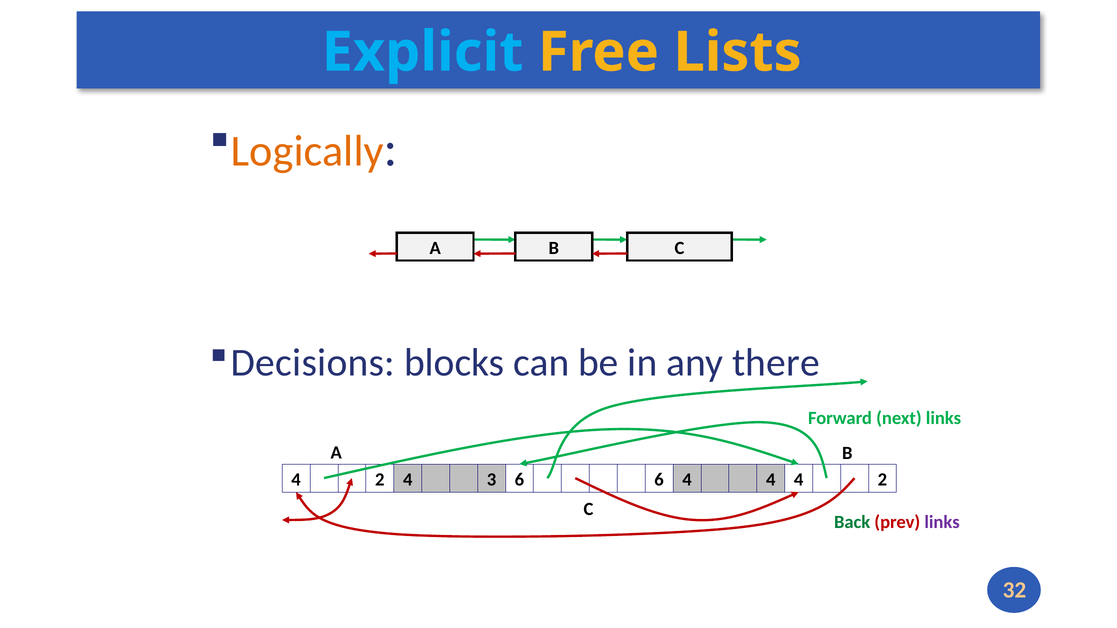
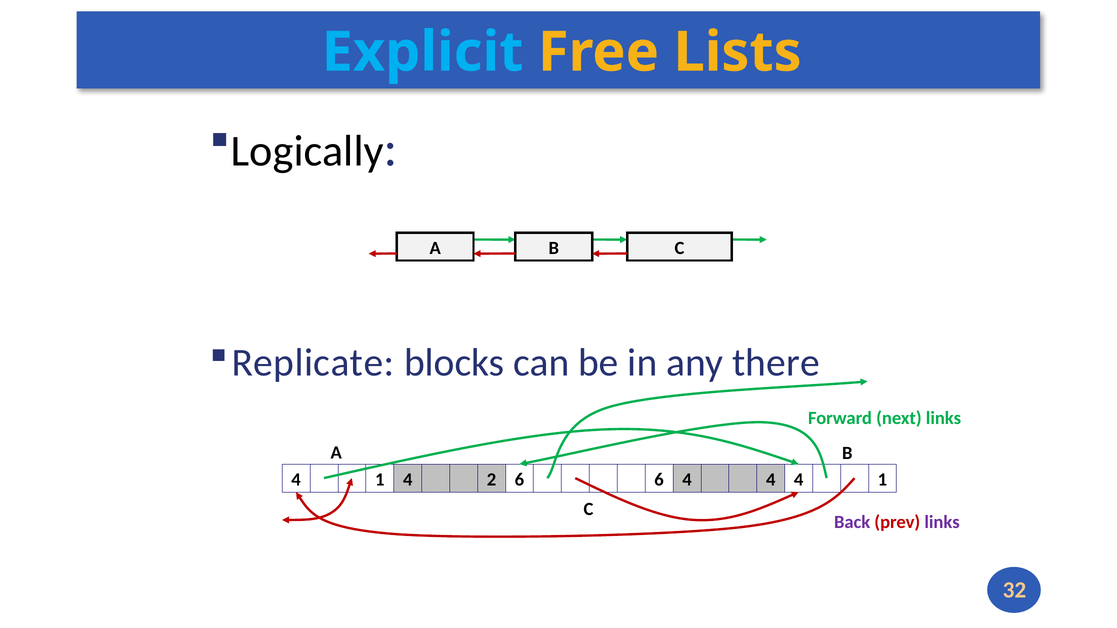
Logically colour: orange -> black (307, 151)
Decisions: Decisions -> Replicate (313, 363)
2: 2 -> 1 (380, 480)
3: 3 -> 2 (492, 480)
4 4 2: 2 -> 1 (882, 480)
Back colour: green -> purple (852, 522)
